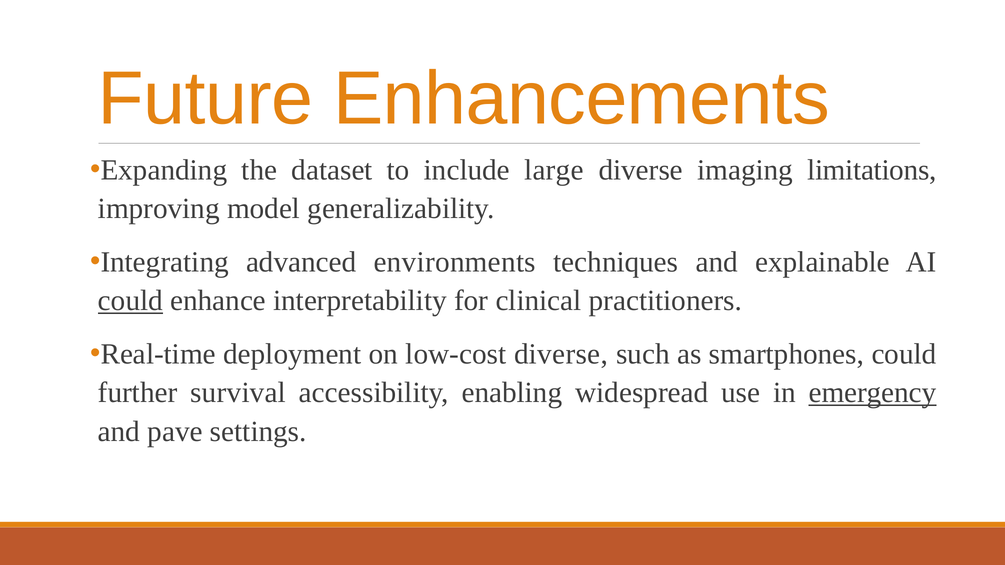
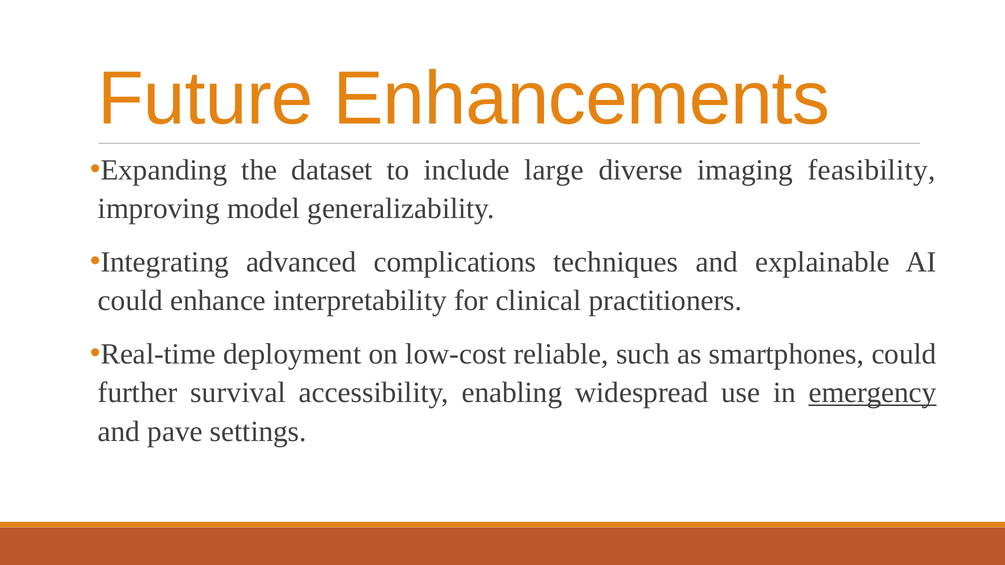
limitations: limitations -> feasibility (872, 170)
environments: environments -> complications (455, 262)
could underline: present -> none (130, 301)
low-cost diverse: diverse -> reliable (561, 354)
